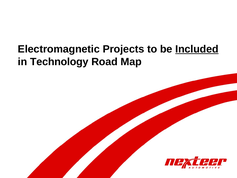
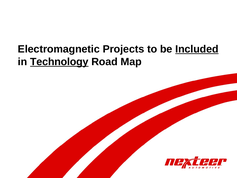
Technology underline: none -> present (59, 62)
